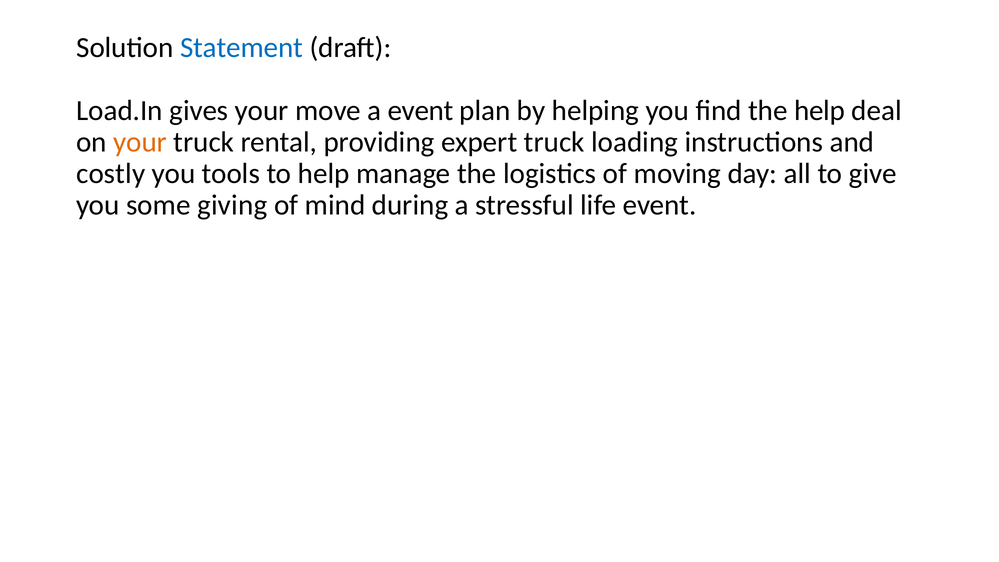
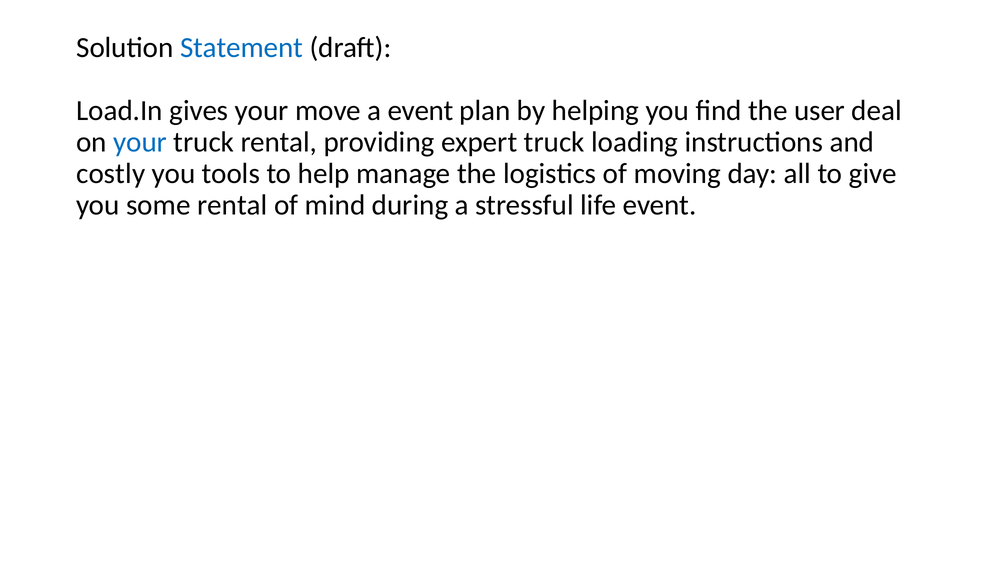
the help: help -> user (820, 111)
your colour: orange -> blue (140, 142)
some giving: giving -> rental (232, 205)
